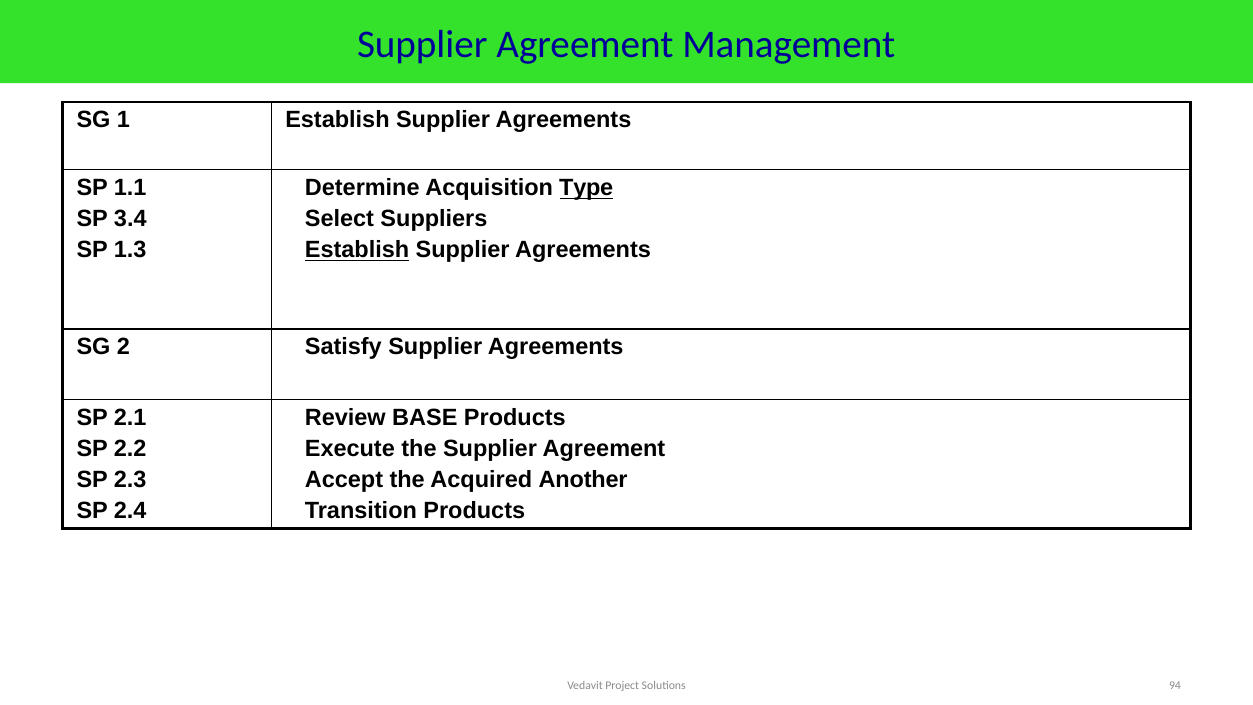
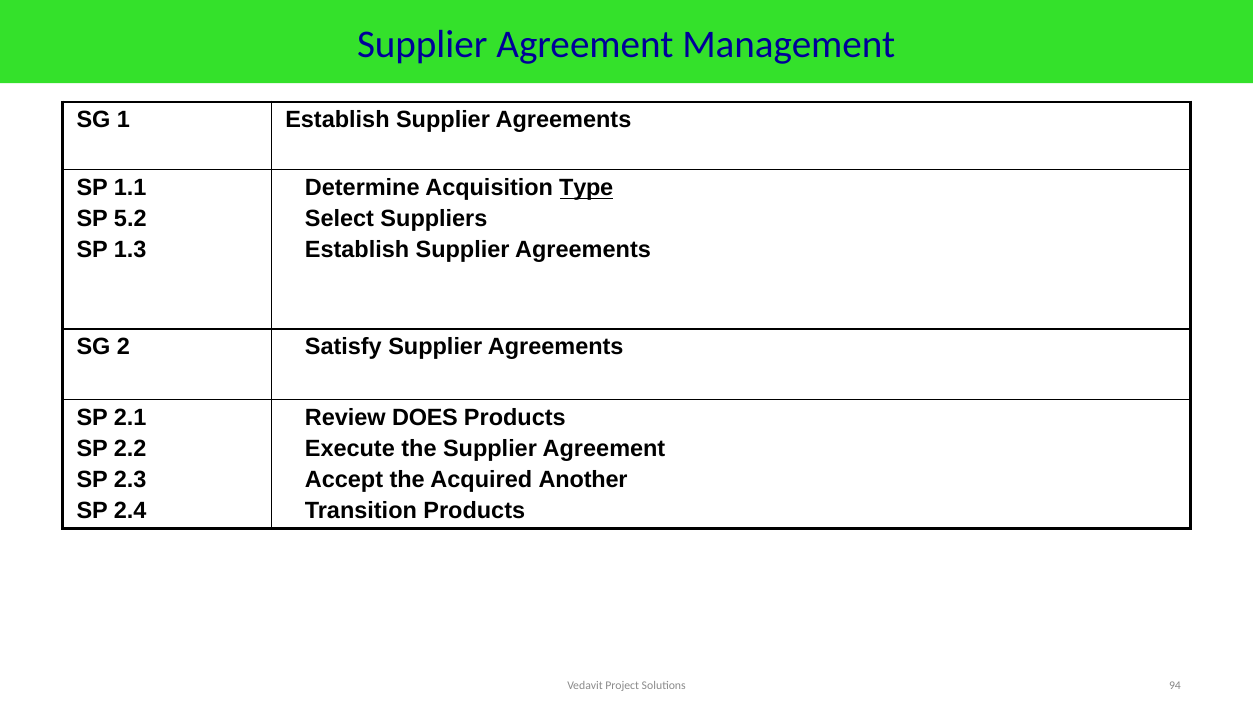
3.4: 3.4 -> 5.2 (130, 219)
Establish underline: present -> none (357, 250)
BASE: BASE -> DOES (425, 418)
